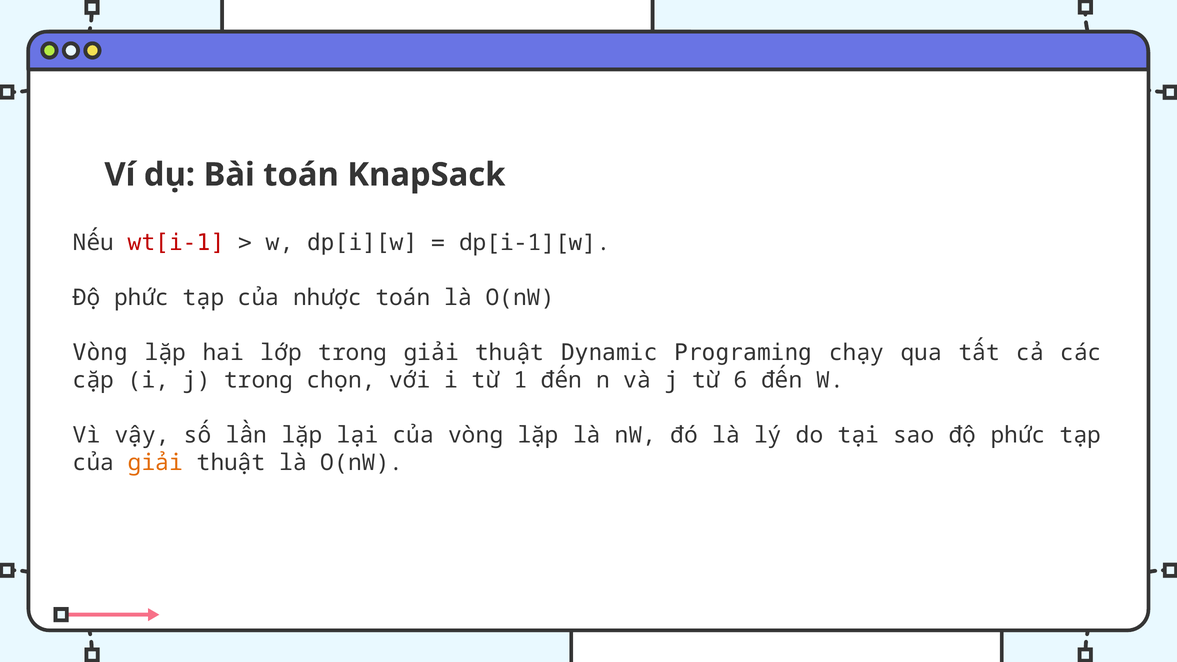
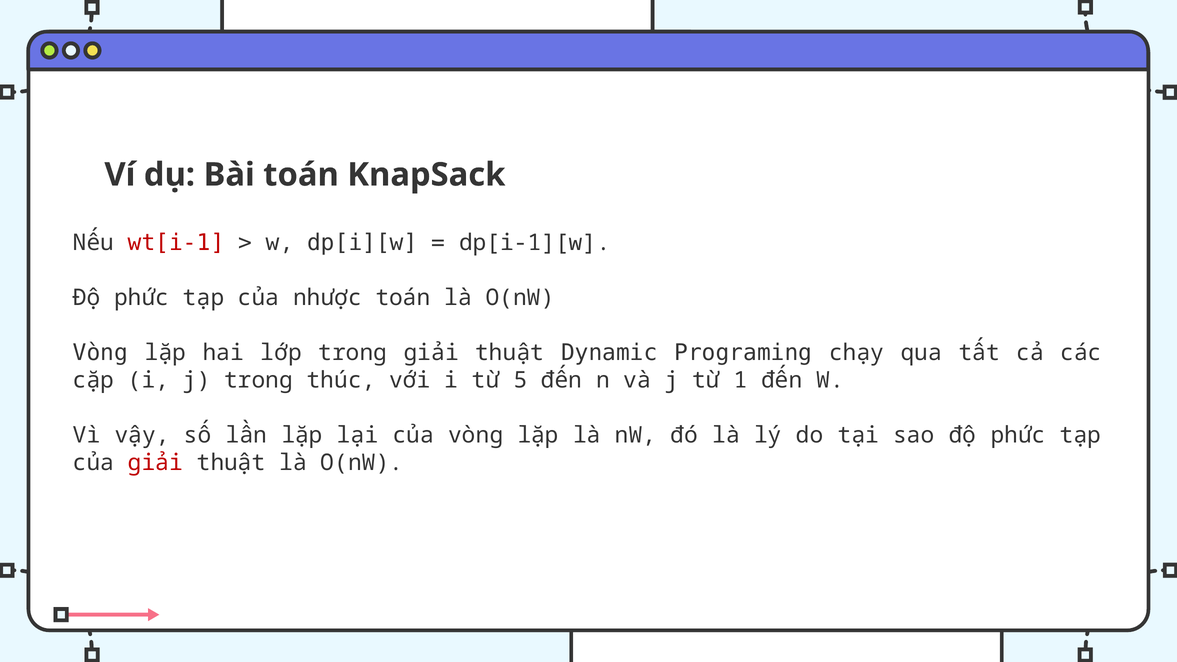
chọn: chọn -> thúc (341, 380)
1: 1 -> 5 (520, 380)
6: 6 -> 1 (741, 380)
giải colour: orange -> red (155, 463)
